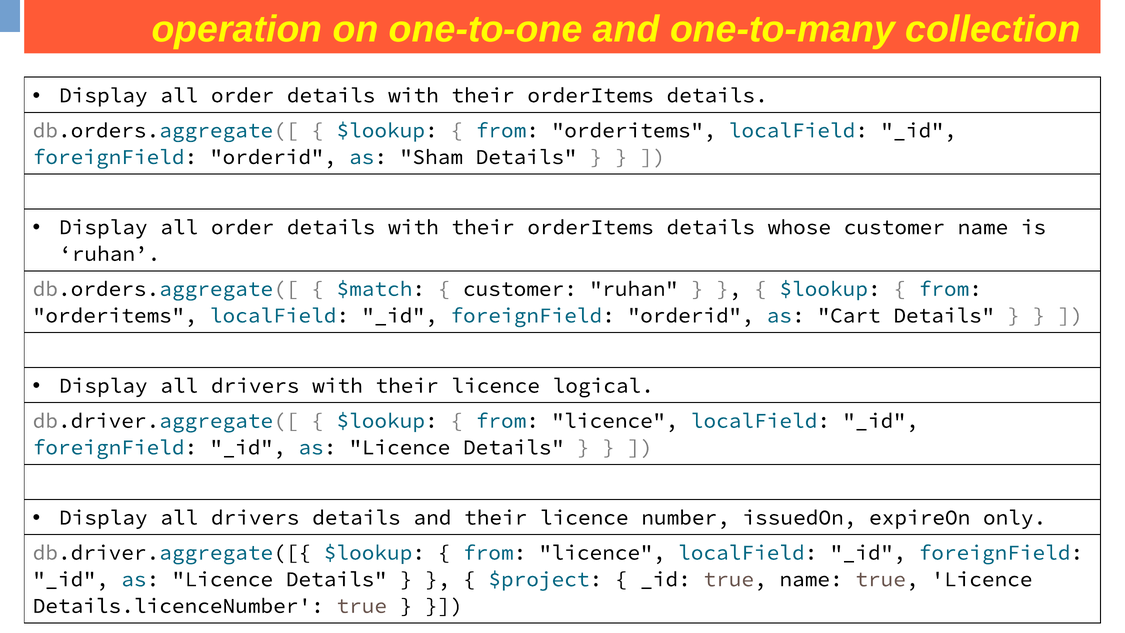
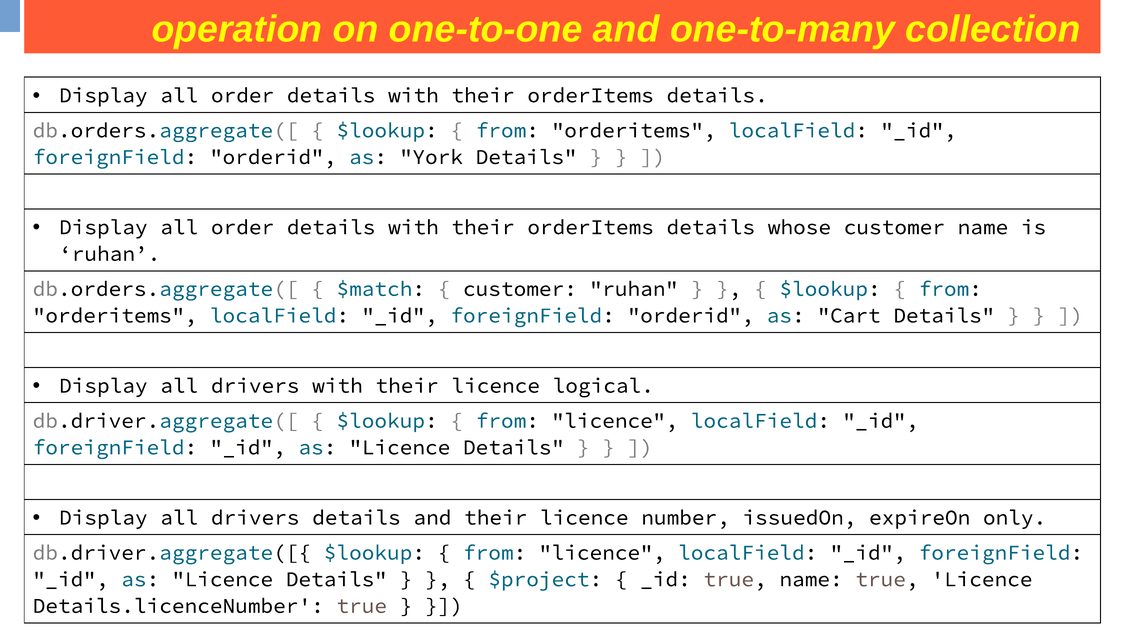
Sham: Sham -> York (431, 157)
